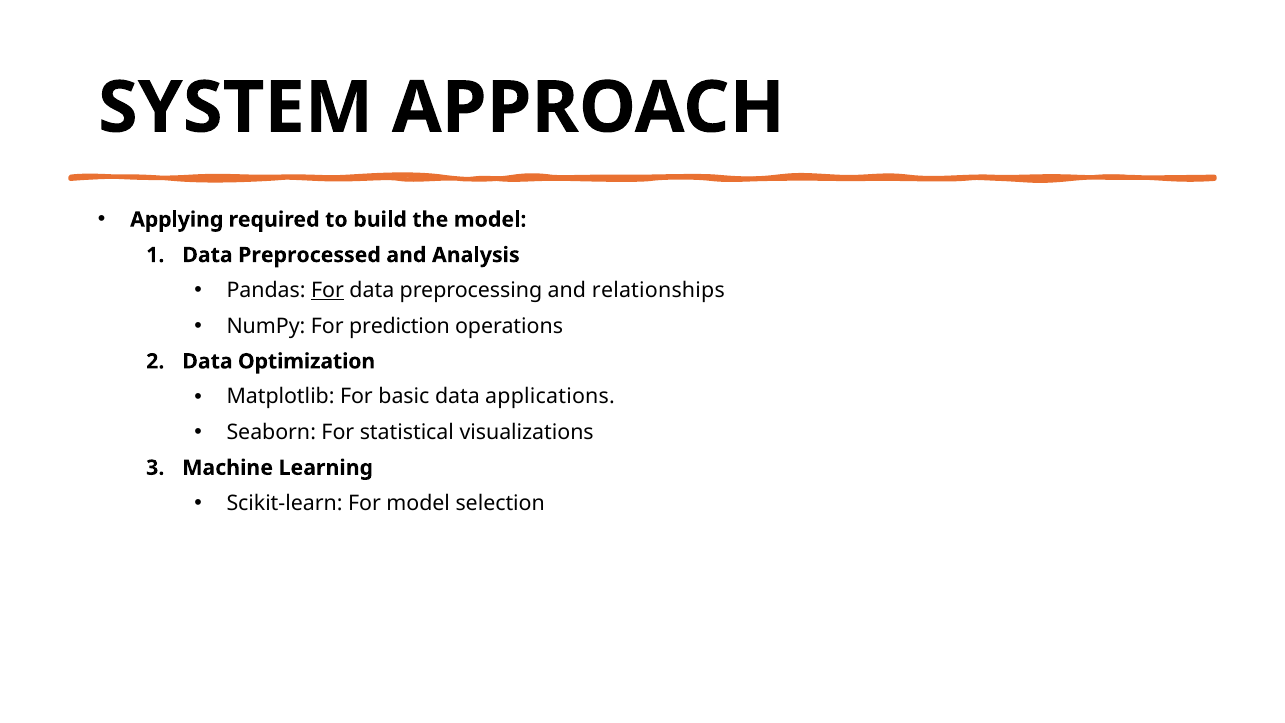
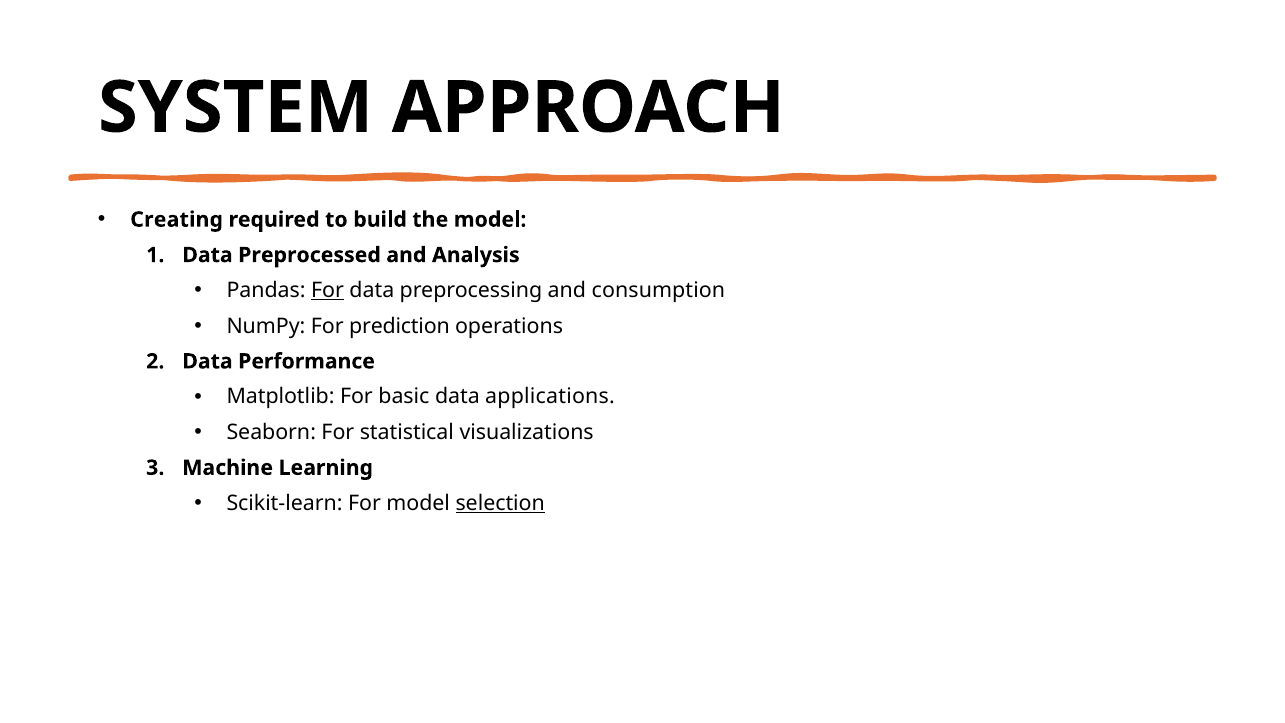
Applying: Applying -> Creating (177, 220)
relationships: relationships -> consumption (658, 290)
Optimization: Optimization -> Performance (307, 361)
selection underline: none -> present (500, 503)
